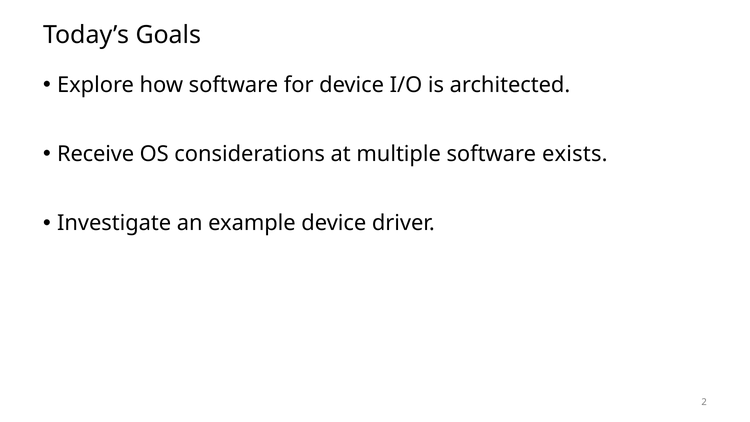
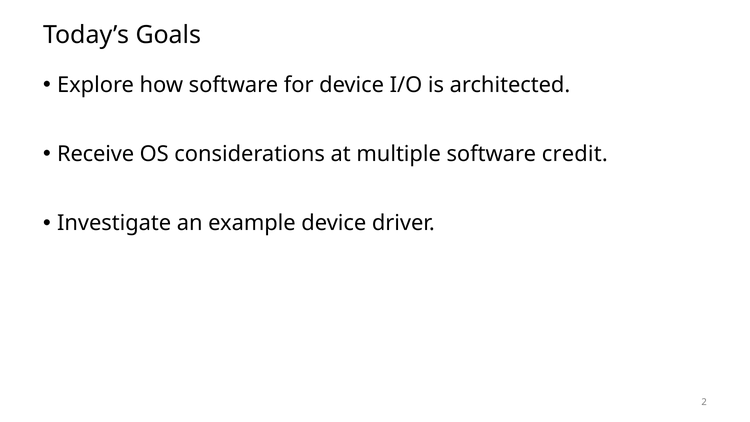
exists: exists -> credit (575, 154)
